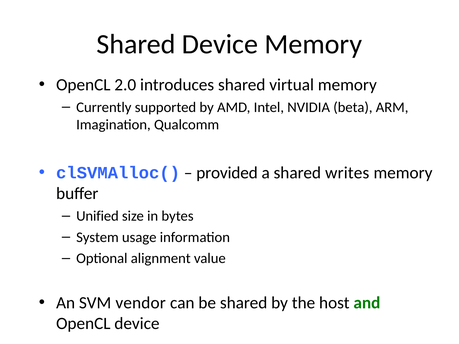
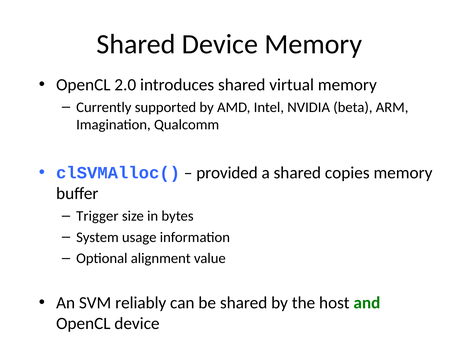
writes: writes -> copies (347, 173)
Unified: Unified -> Trigger (97, 216)
vendor: vendor -> reliably (141, 303)
